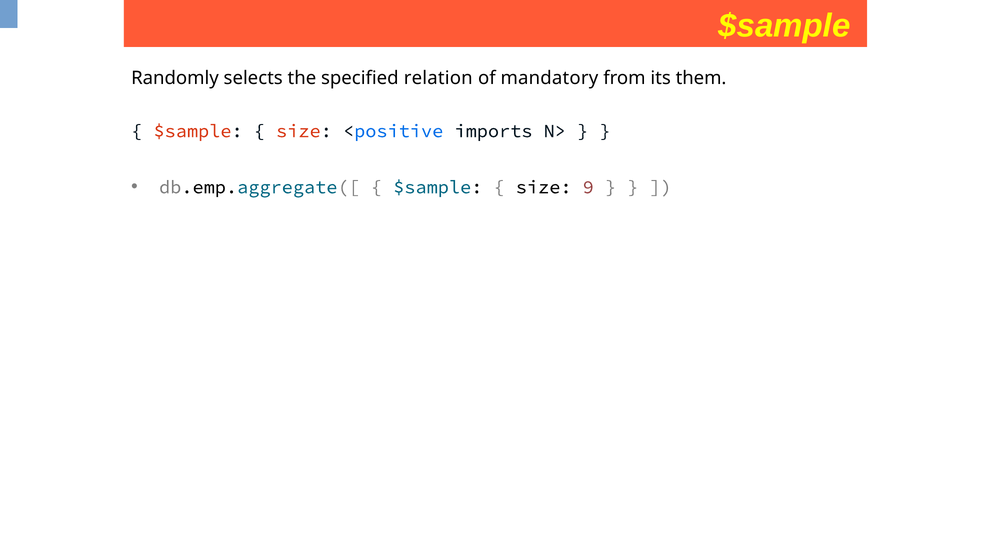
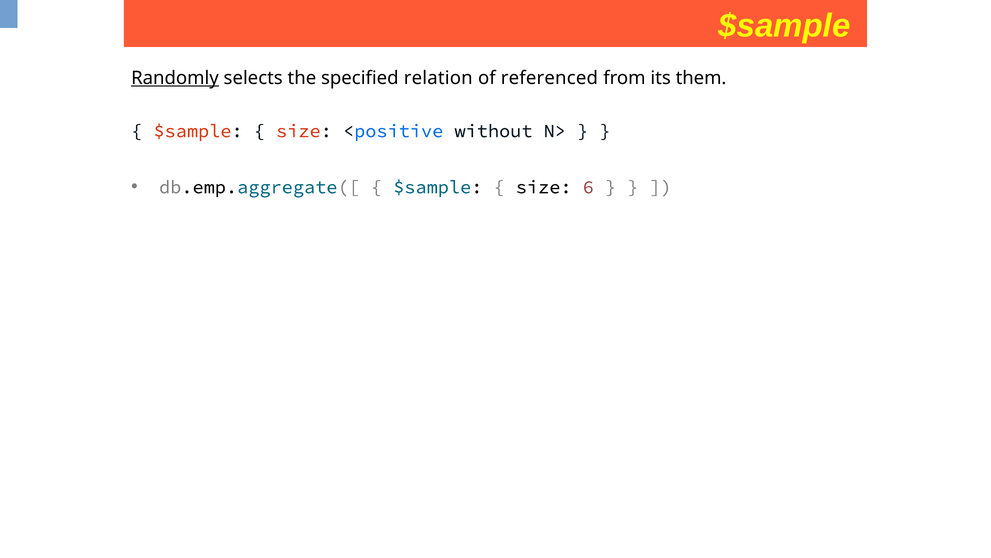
Randomly underline: none -> present (175, 78)
mandatory: mandatory -> referenced (549, 78)
imports: imports -> without (494, 131)
9: 9 -> 6 (588, 187)
